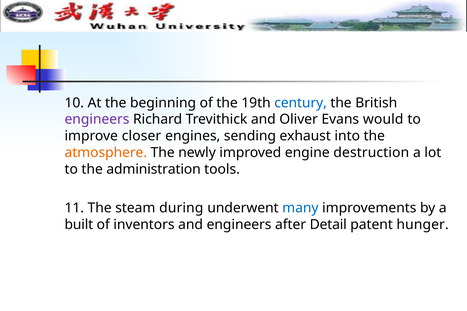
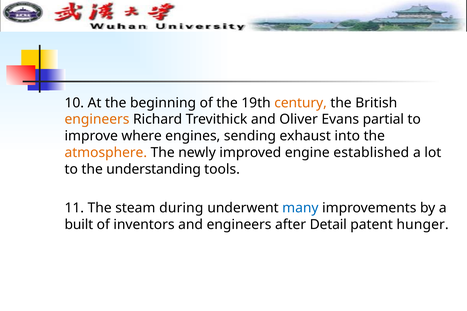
century colour: blue -> orange (301, 103)
engineers colour: purple -> orange (97, 120)
would: would -> partial (383, 120)
closer: closer -> where (142, 136)
destruction: destruction -> established (371, 153)
administration: administration -> understanding (154, 169)
